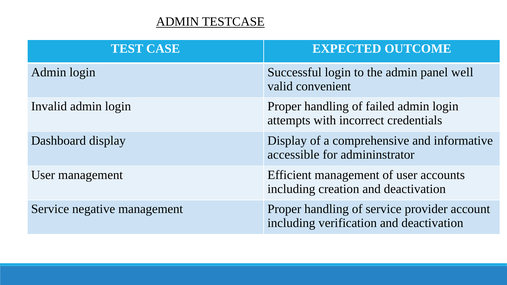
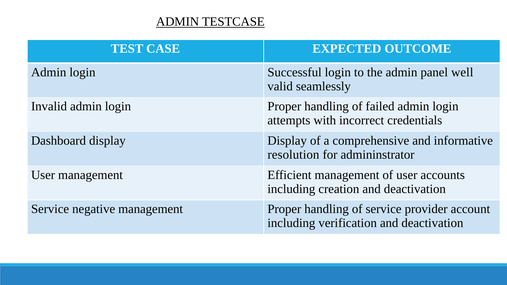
convenient: convenient -> seamlessly (323, 86)
accessible: accessible -> resolution (293, 155)
